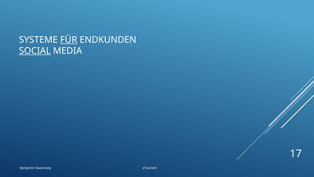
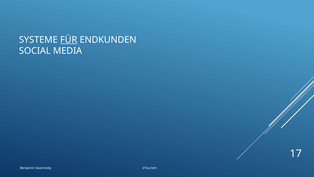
SOCIAL underline: present -> none (35, 51)
